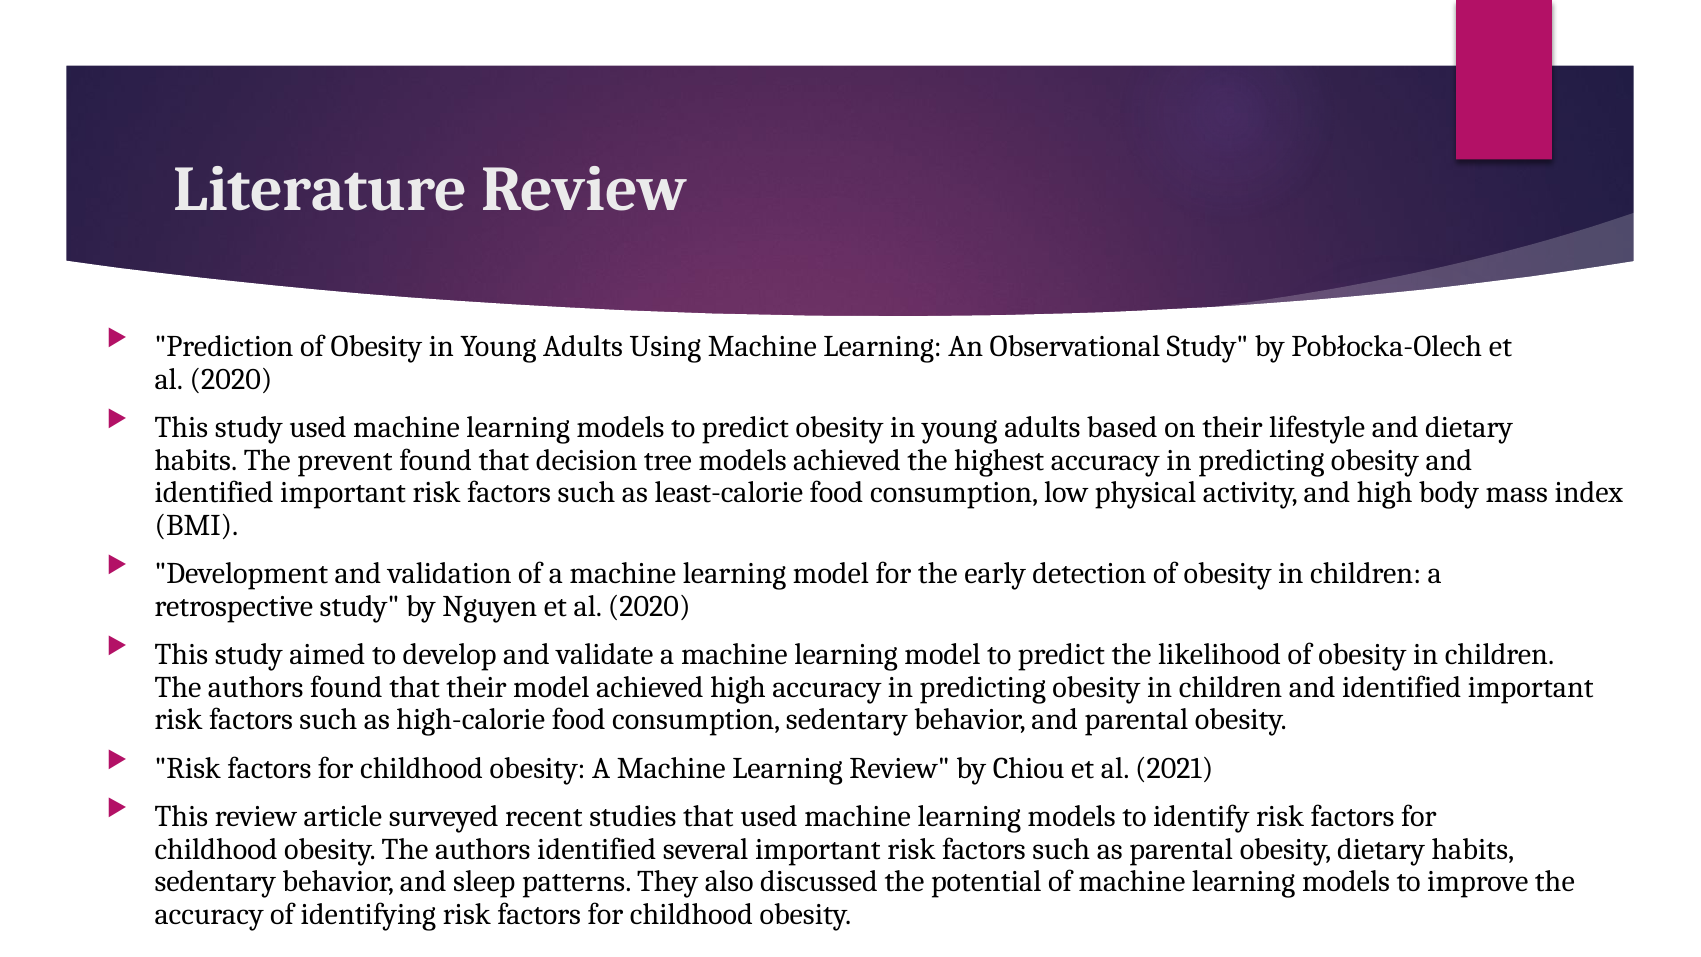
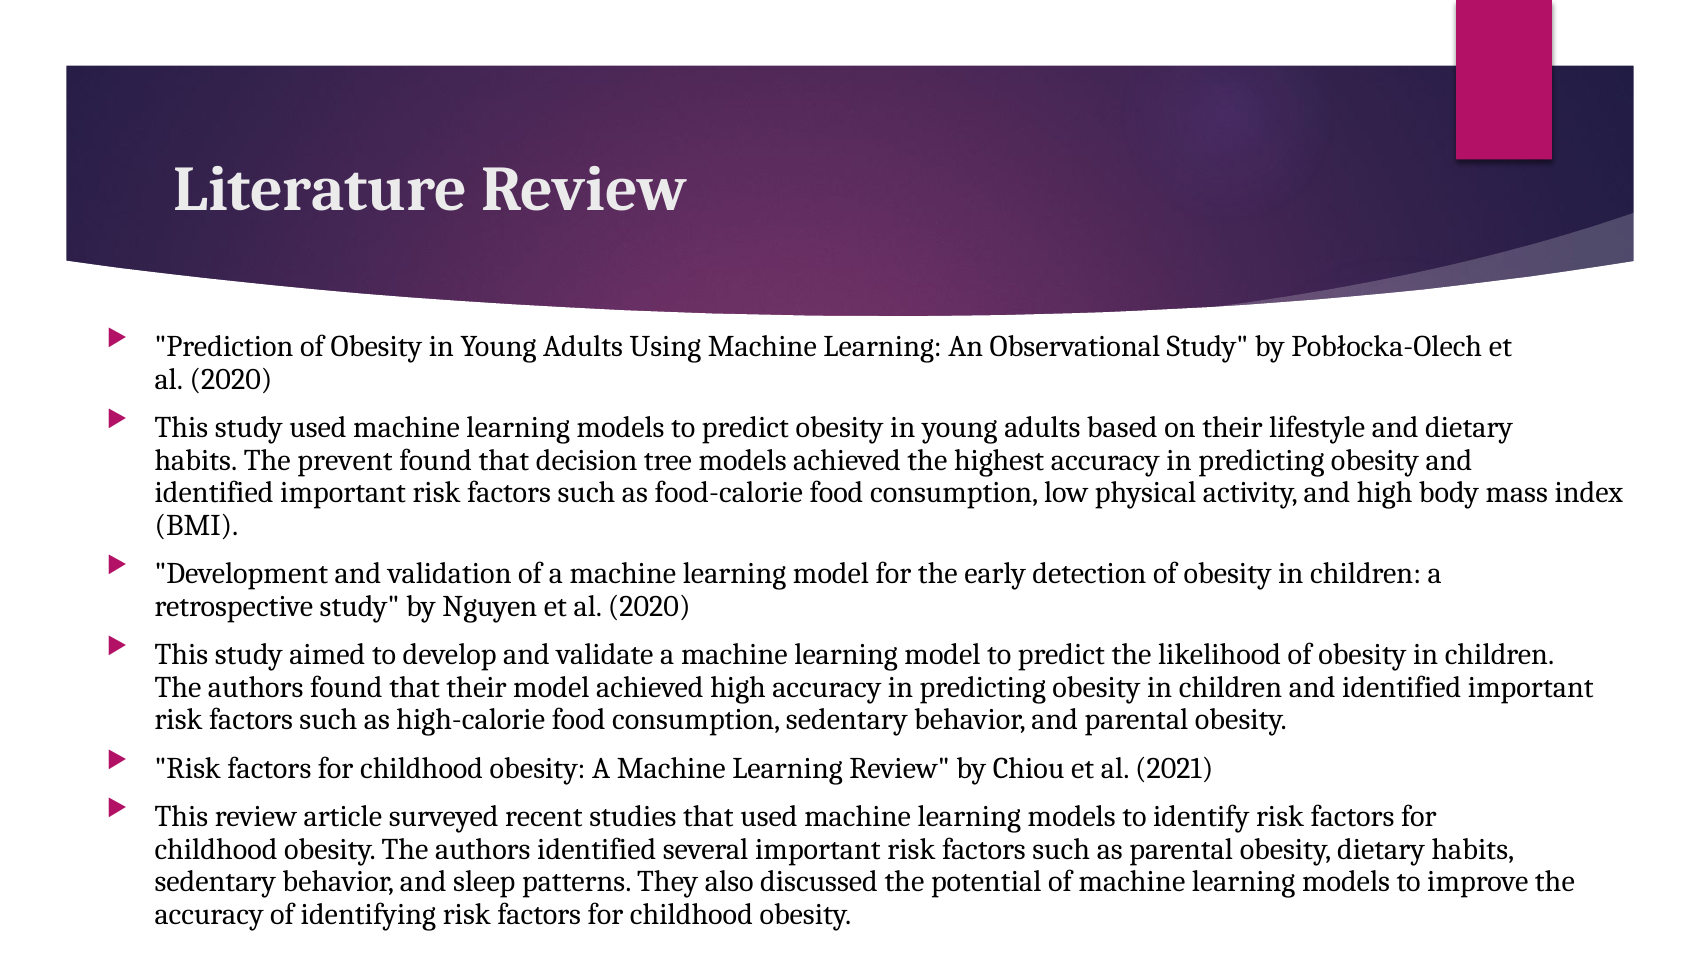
least-calorie: least-calorie -> food-calorie (729, 493)
